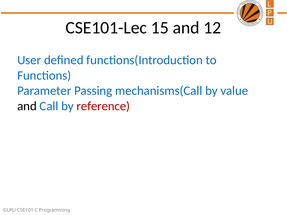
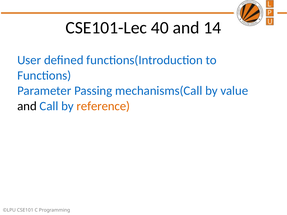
15: 15 -> 40 (160, 28)
12: 12 -> 14 (212, 28)
reference colour: red -> orange (103, 106)
